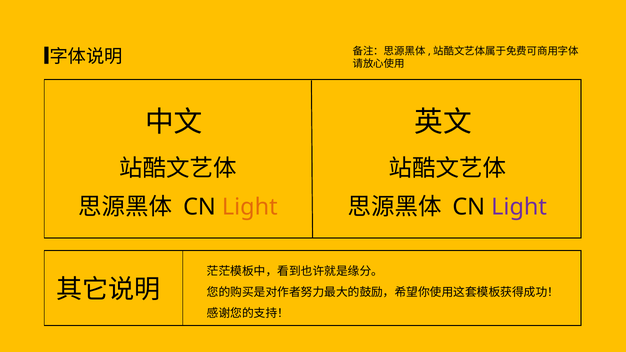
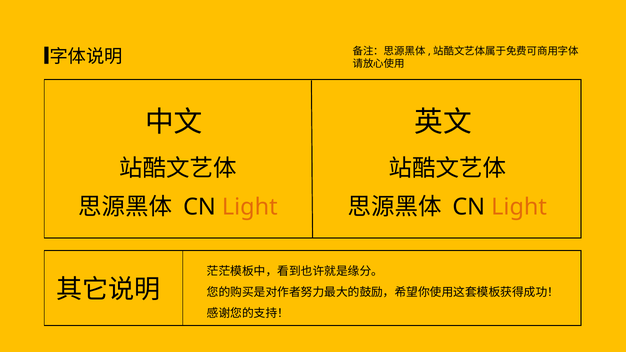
Light colour: purple -> orange (519, 207)
